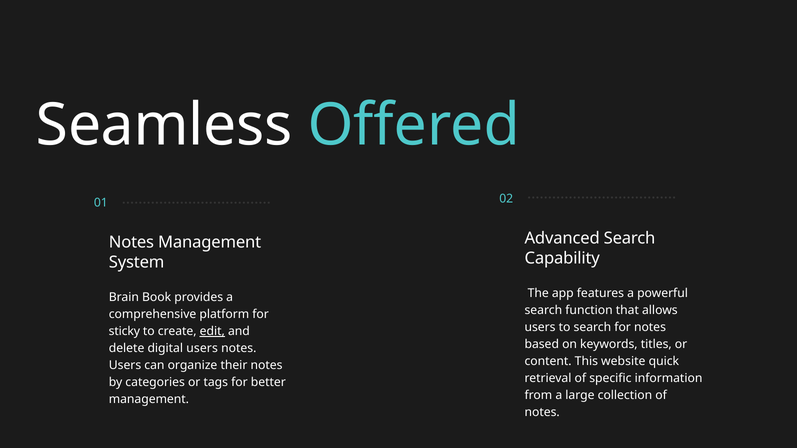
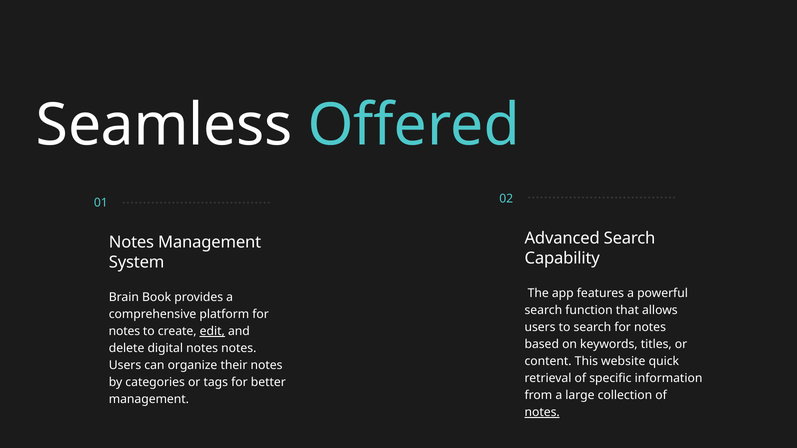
sticky: sticky -> notes (124, 332)
digital users: users -> notes (202, 349)
notes underline: none -> present (542, 413)
